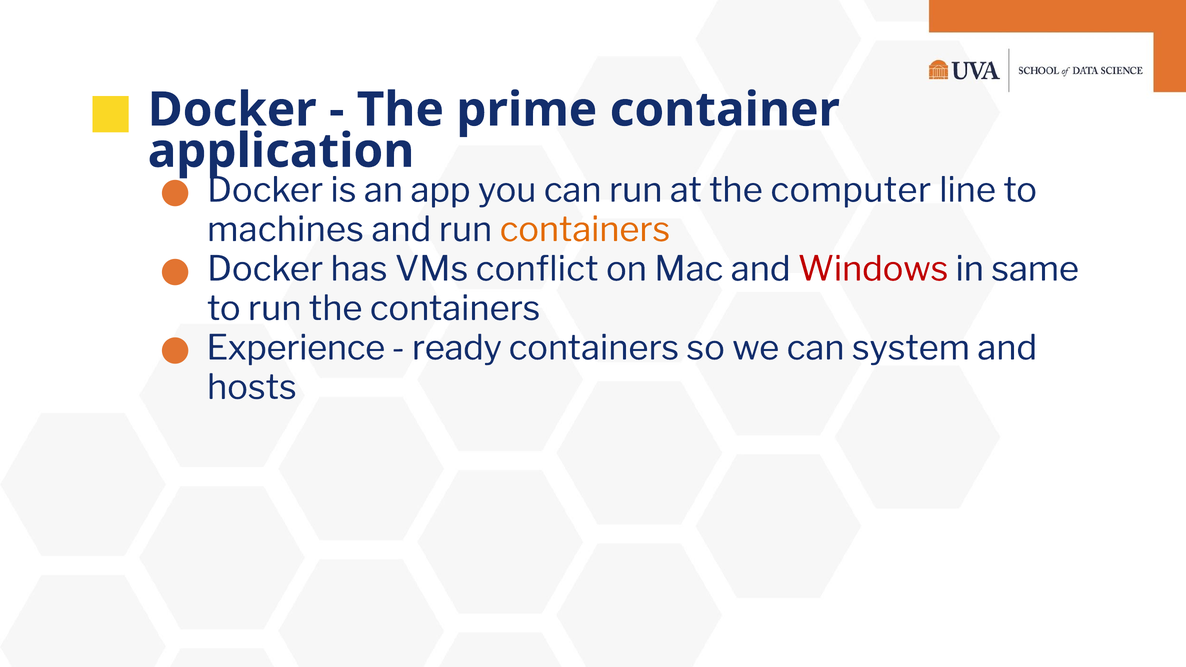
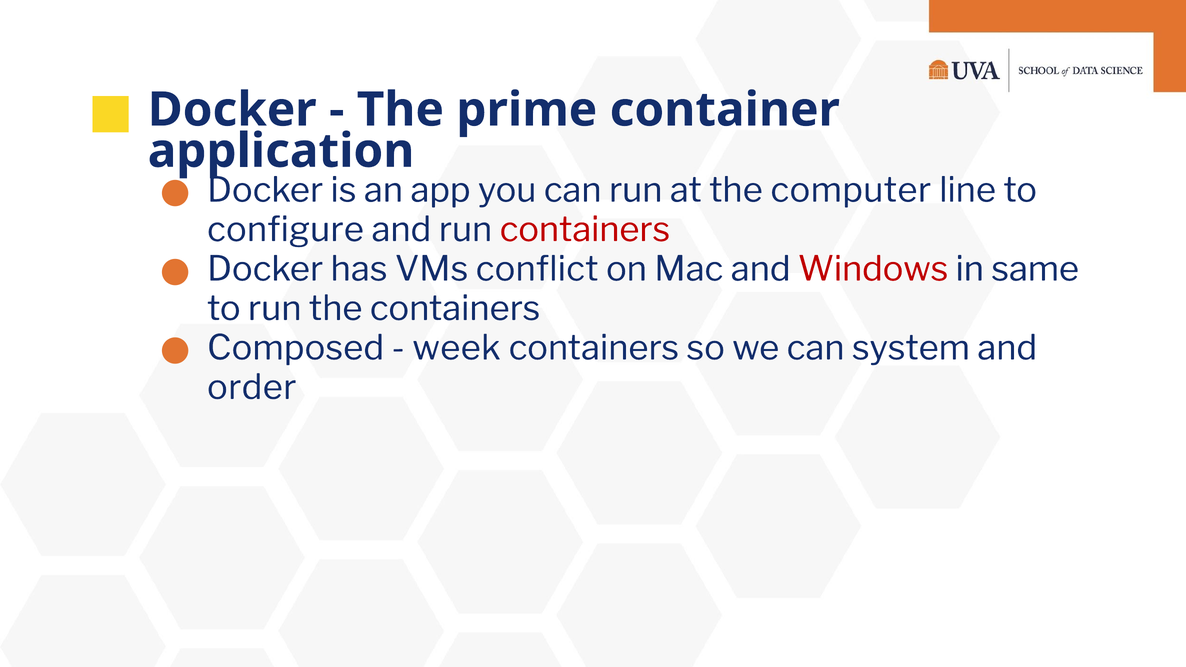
machines: machines -> configure (285, 230)
containers colour: orange -> red (585, 230)
Experience: Experience -> Composed (296, 348)
ready: ready -> week (457, 348)
hosts: hosts -> order (252, 388)
